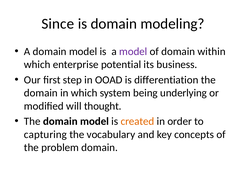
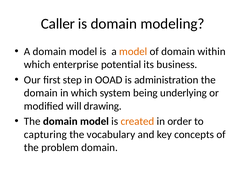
Since: Since -> Caller (58, 24)
model colour: purple -> orange (133, 52)
differentiation: differentiation -> administration (166, 80)
thought: thought -> drawing (103, 106)
